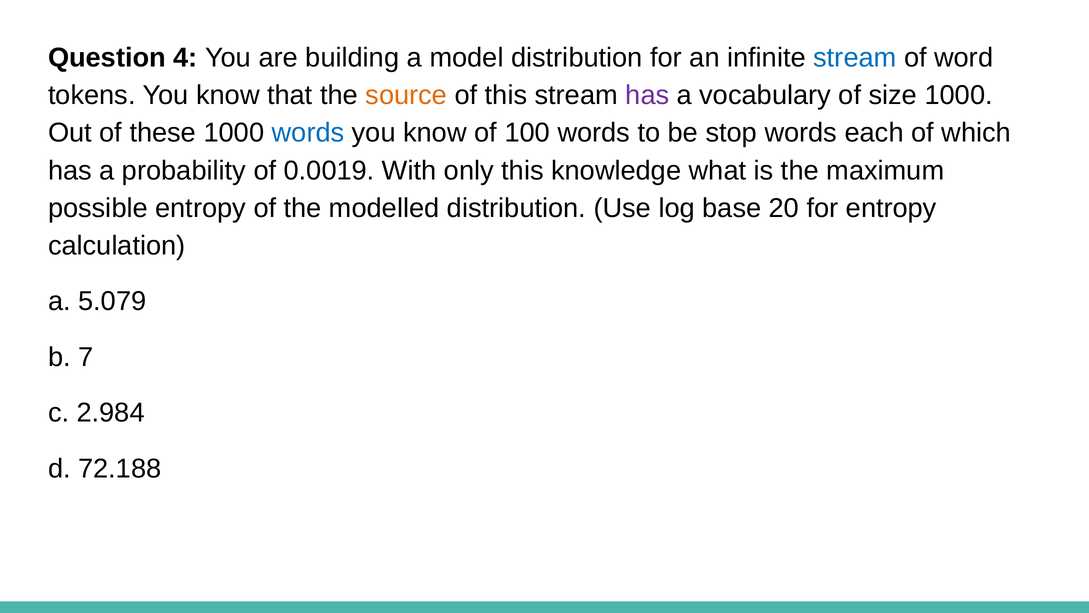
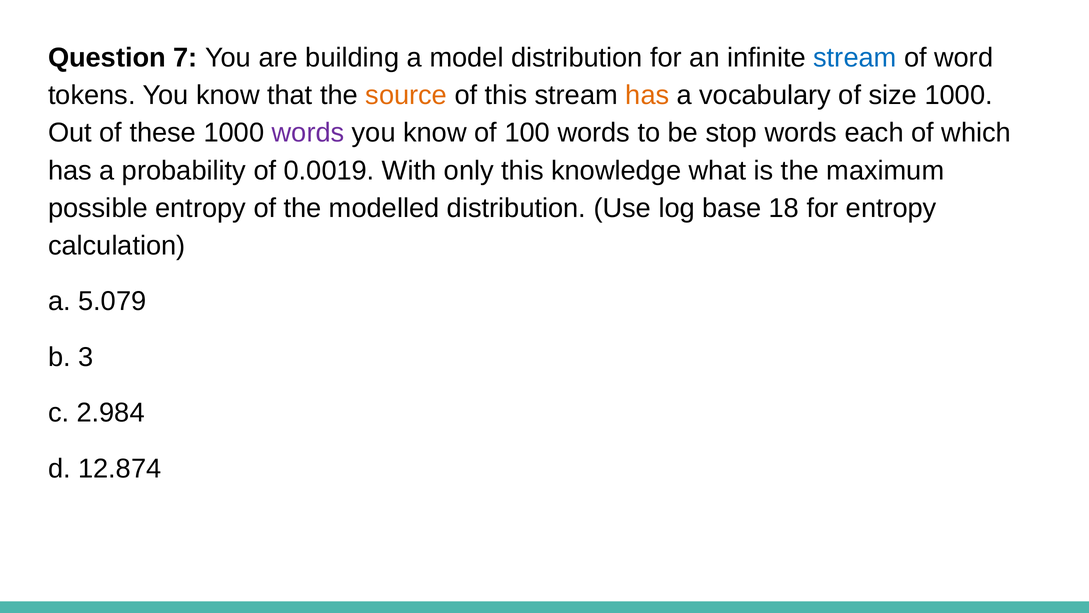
4: 4 -> 7 (185, 58)
has colour: purple -> orange (647, 95)
words colour: blue -> purple (308, 133)
20: 20 -> 18 (784, 208)
7: 7 -> 3 (86, 357)
72.188: 72.188 -> 12.874 (120, 468)
